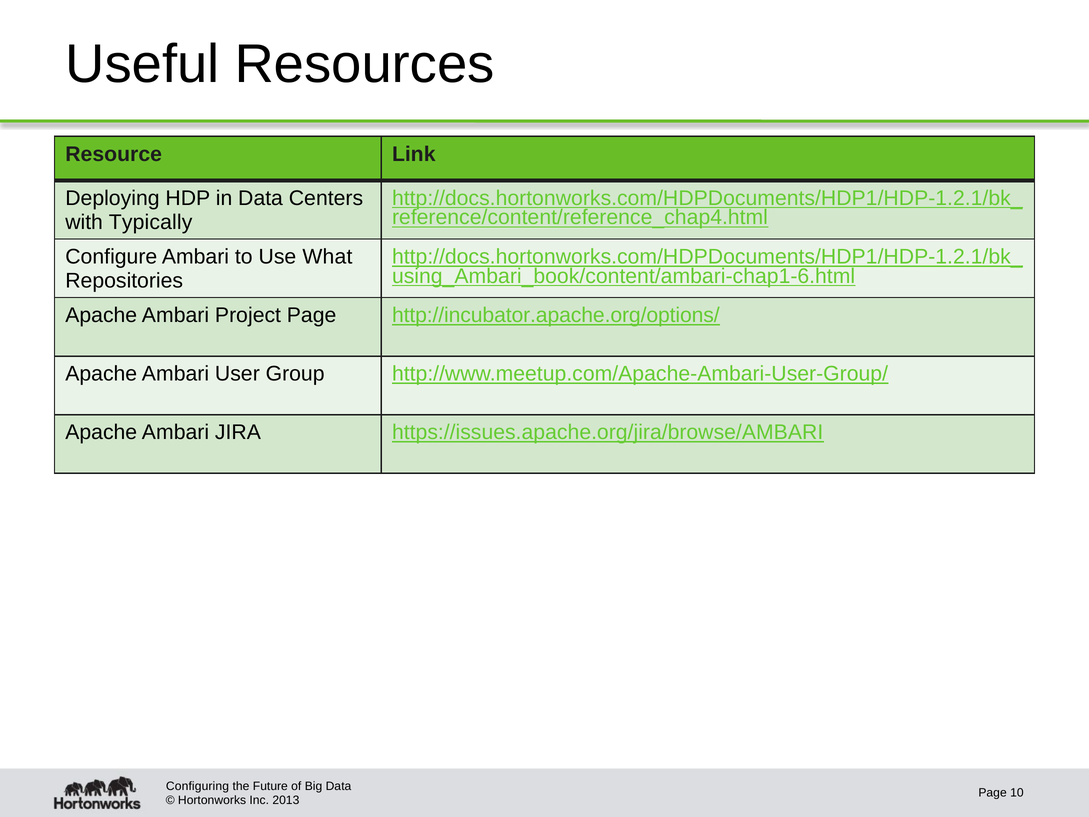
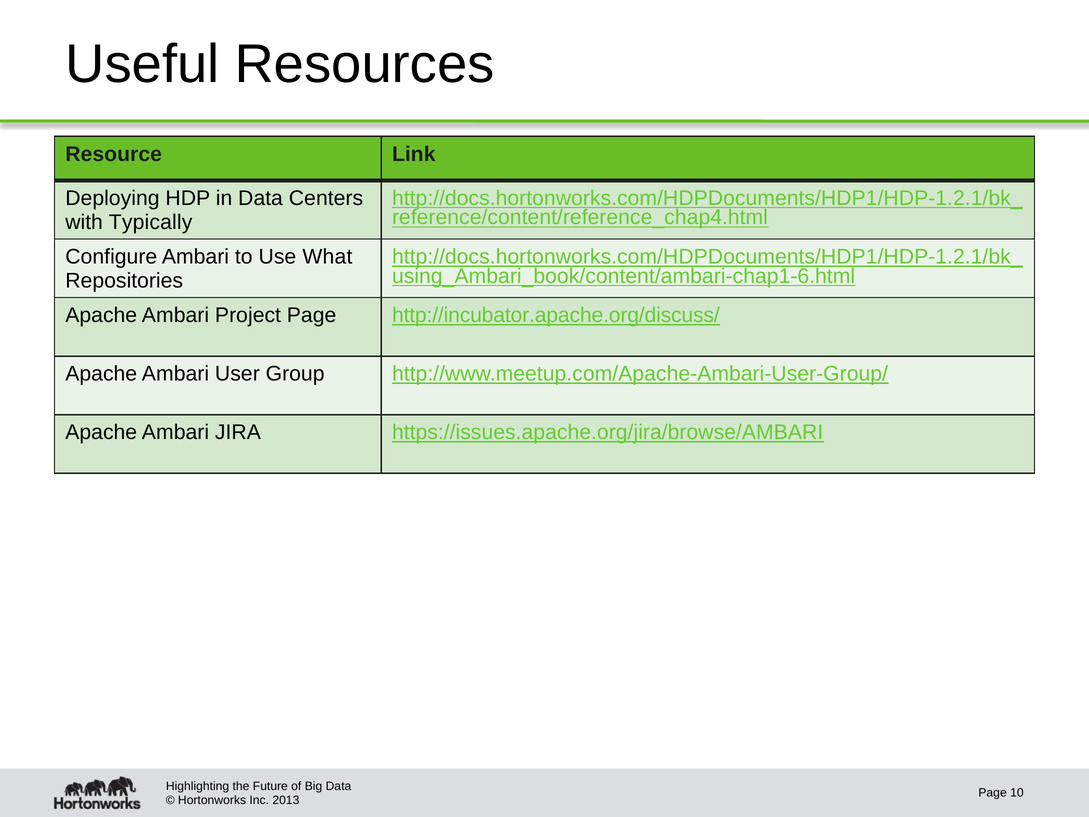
http://incubator.apache.org/options/: http://incubator.apache.org/options/ -> http://incubator.apache.org/discuss/ (556, 315)
Configuring: Configuring -> Highlighting (198, 786)
